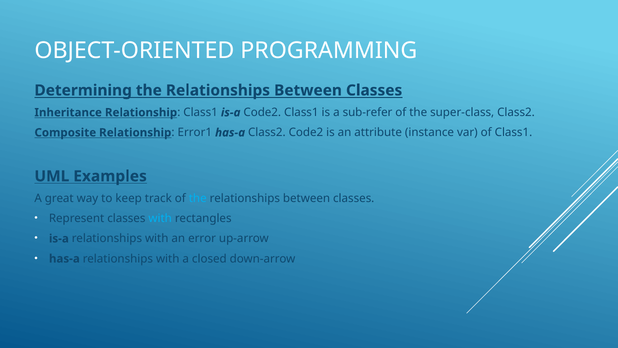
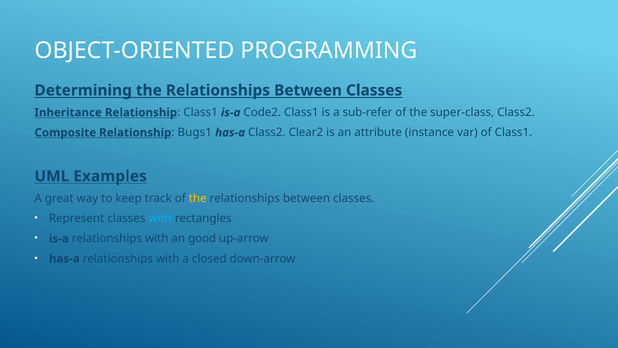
Error1: Error1 -> Bugs1 (195, 132)
Class2 Code2: Code2 -> Clear2 (306, 132)
the colour: light blue -> yellow (198, 198)
error: error -> good (202, 238)
